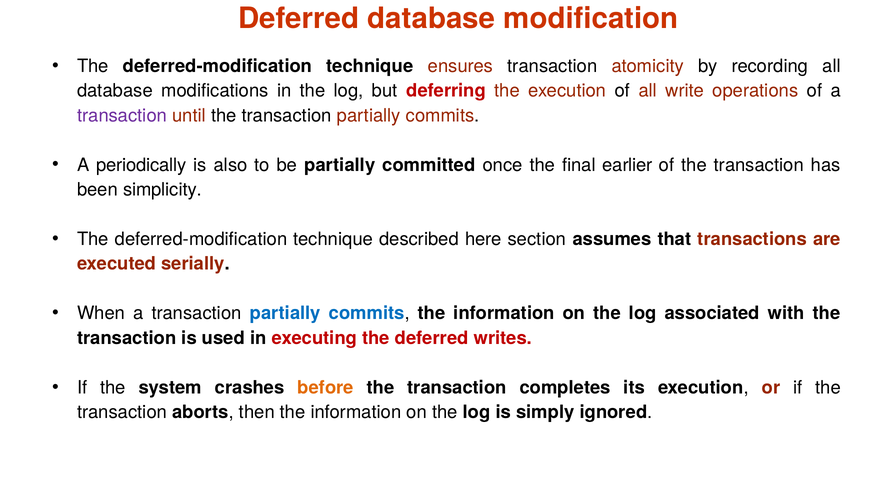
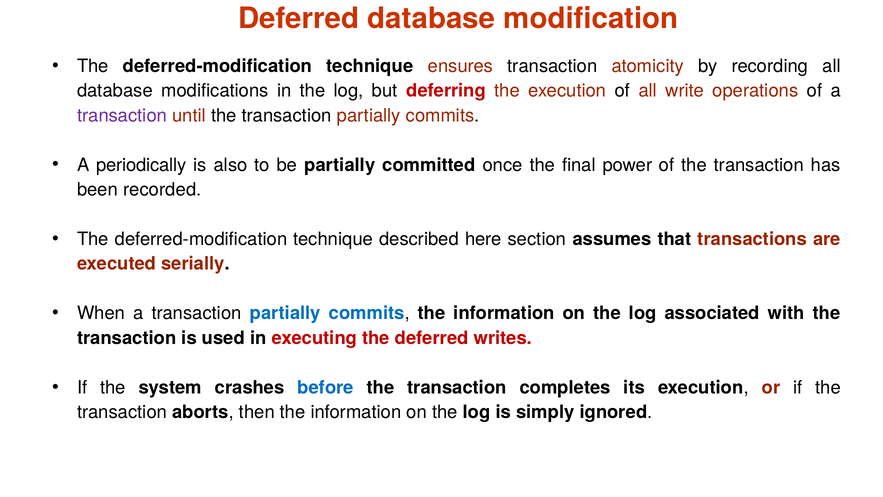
earlier: earlier -> power (627, 165)
simplicity: simplicity -> recorded (162, 190)
before colour: orange -> blue (326, 387)
